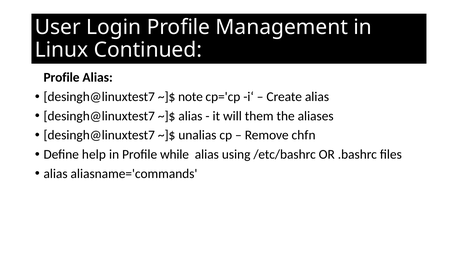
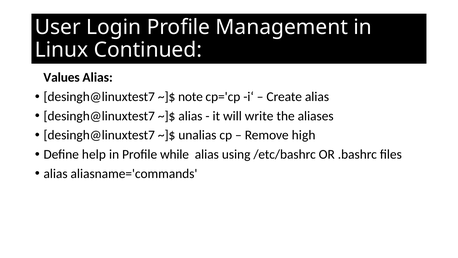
Profile: Profile -> Values (62, 77)
them: them -> write (259, 116)
chfn: chfn -> high (304, 135)
